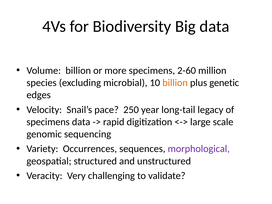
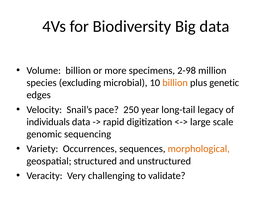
2-60: 2-60 -> 2-98 (187, 70)
specimens: specimens -> individuals (48, 122)
morphological colour: purple -> orange (199, 149)
